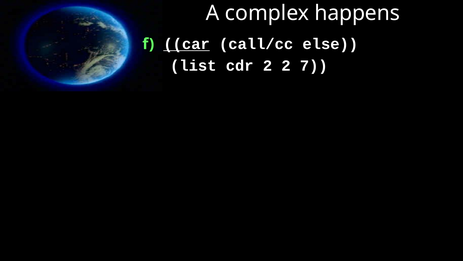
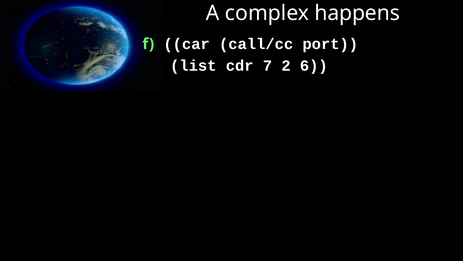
car underline: present -> none (187, 44)
else: else -> port (330, 44)
cdr 2: 2 -> 7 (267, 66)
7: 7 -> 6 (314, 66)
